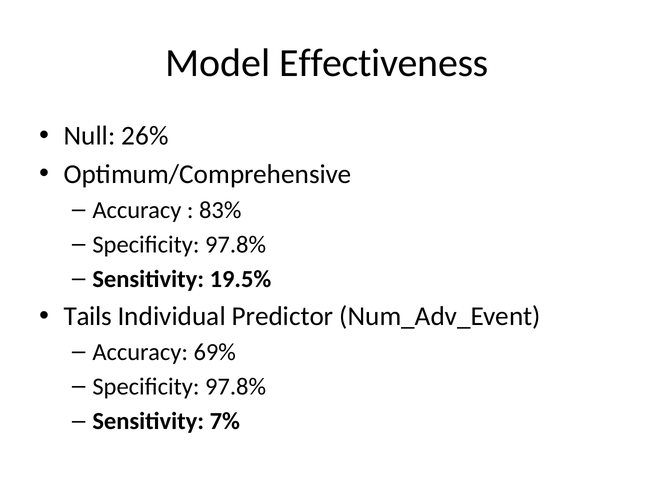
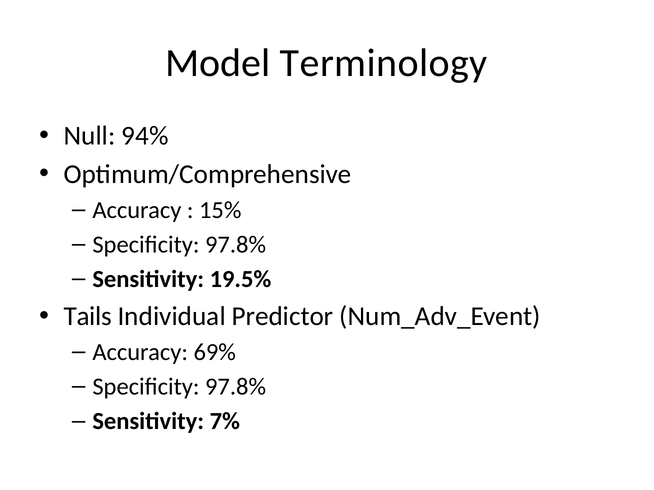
Effectiveness: Effectiveness -> Terminology (384, 63)
26%: 26% -> 94% (145, 136)
83%: 83% -> 15% (220, 210)
